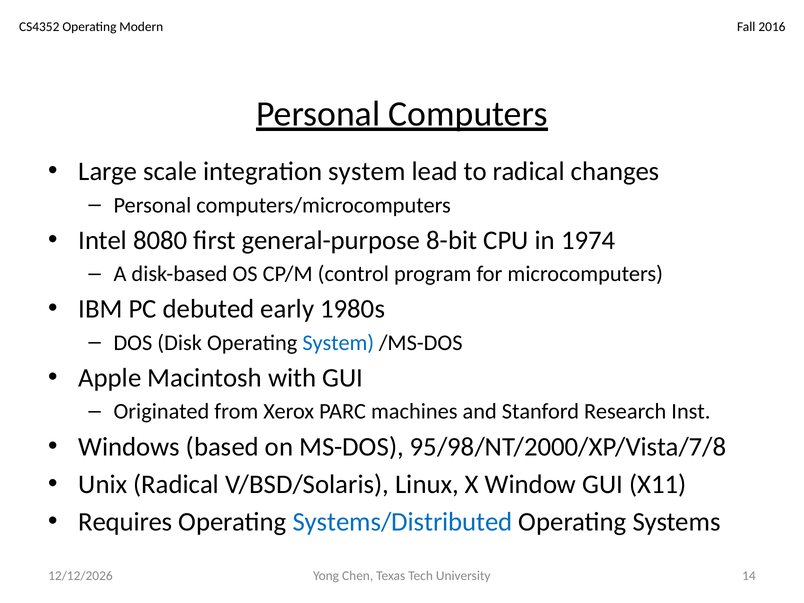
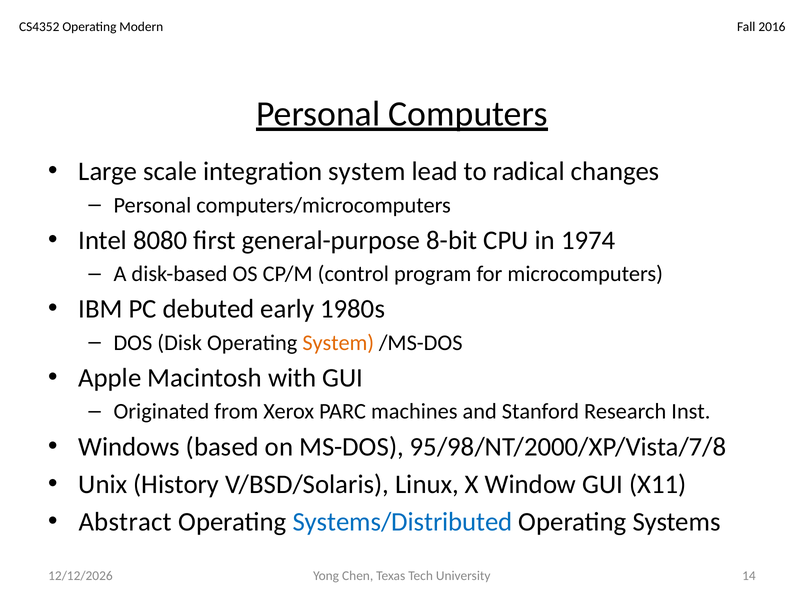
System colour: blue -> orange (338, 343)
Unix Radical: Radical -> History (176, 484)
Requires: Requires -> Abstract (125, 522)
